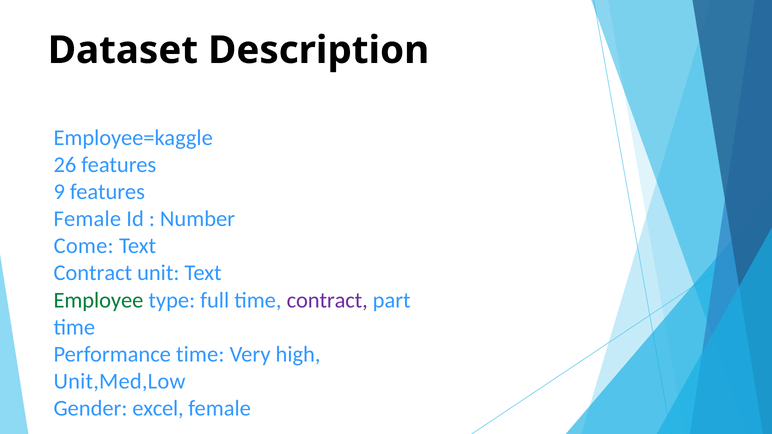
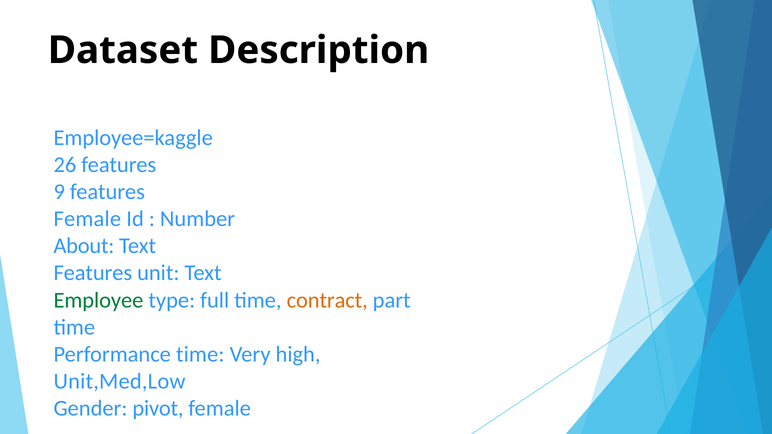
Come: Come -> About (84, 246)
Contract: Contract -> Features (93, 273)
contract colour: purple -> orange (327, 300)
excel: excel -> pivot (158, 408)
